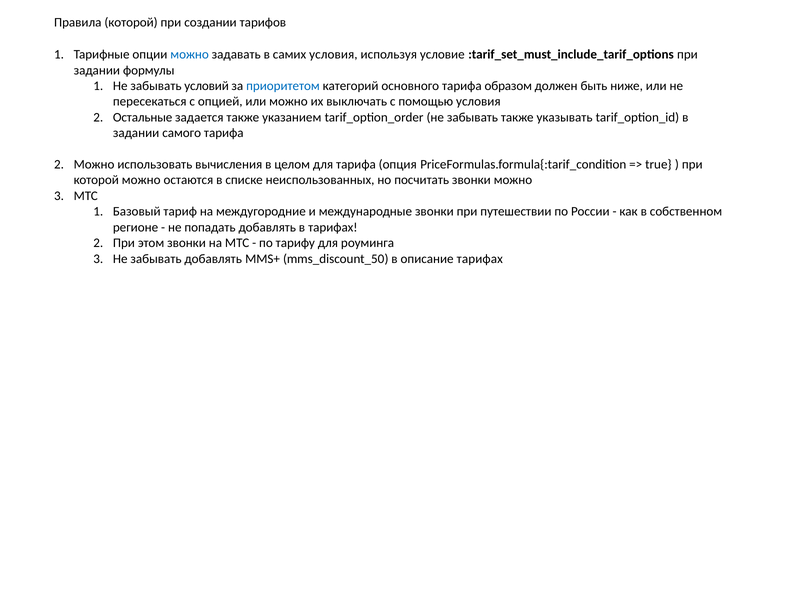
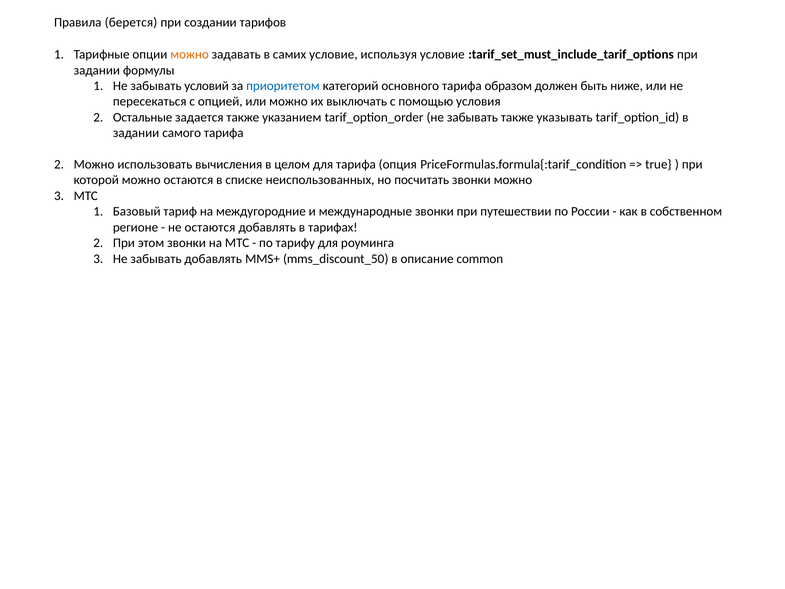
Правила которой: которой -> берется (131, 23)
можно colour: blue -> orange (190, 54)
самих условия: условия -> условие (333, 54)
не попадать: попадать -> остаются (210, 227)
описание тарифах: тарифах -> common (480, 259)
